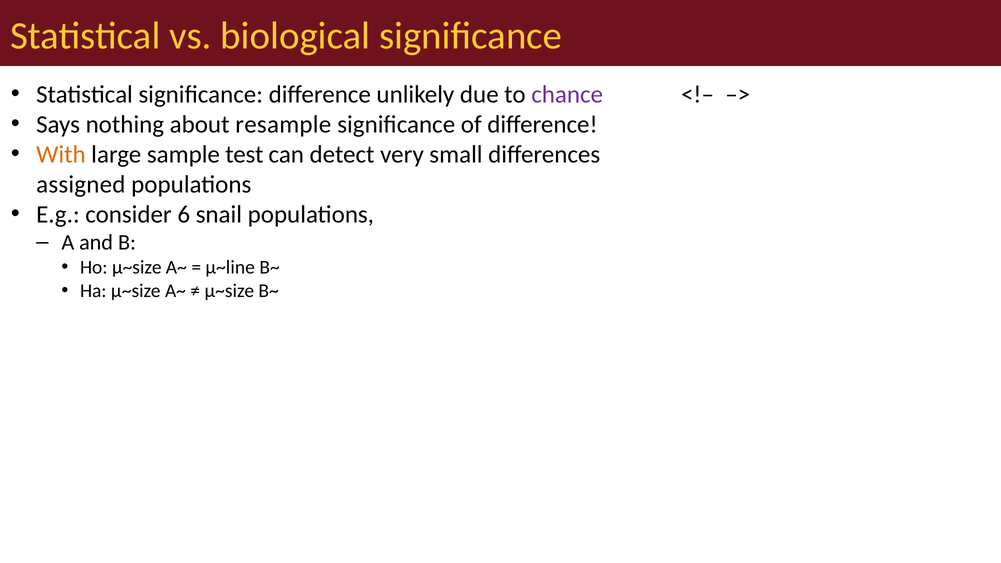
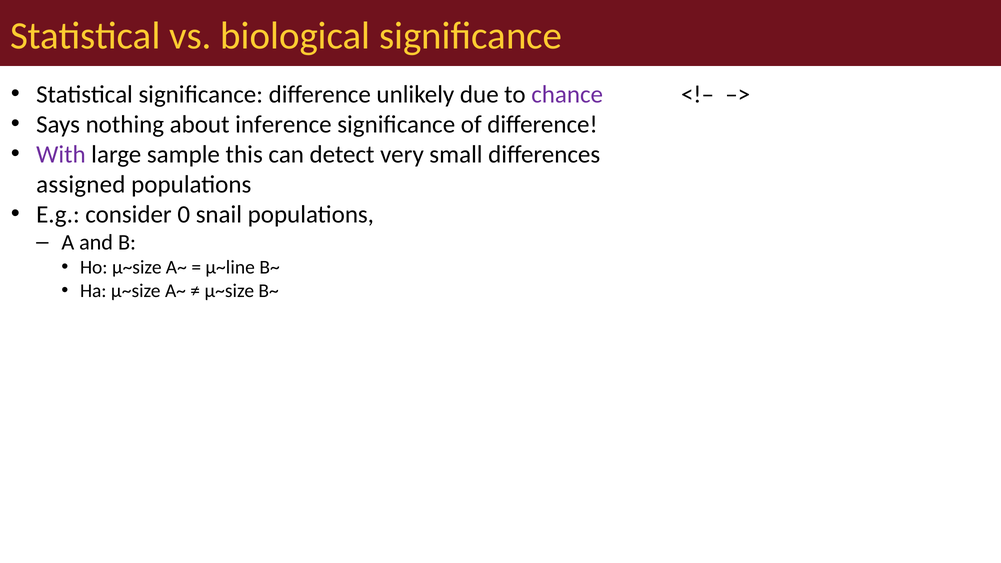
resample: resample -> inference (283, 124)
With colour: orange -> purple (61, 154)
test: test -> this (244, 154)
6: 6 -> 0 (184, 214)
